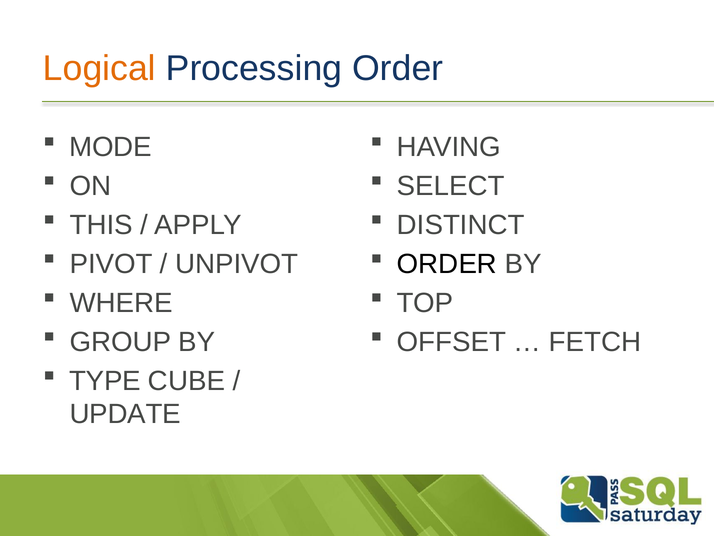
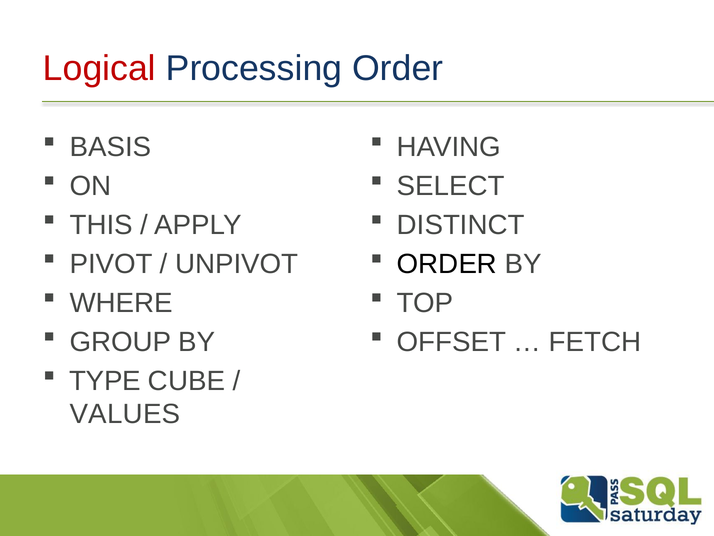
Logical colour: orange -> red (99, 69)
MODE: MODE -> BASIS (110, 147)
UPDATE: UPDATE -> VALUES (125, 414)
